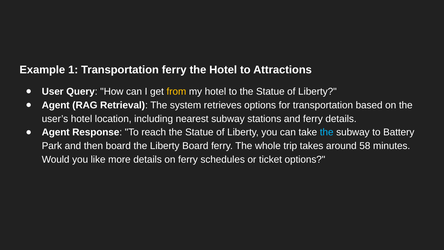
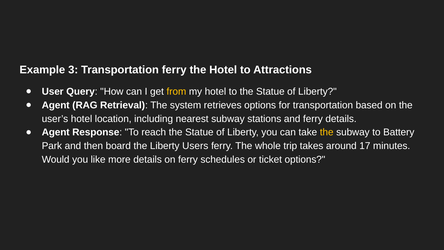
1: 1 -> 3 (73, 70)
the colour: light blue -> yellow (327, 132)
Liberty Board: Board -> Users (195, 146)
58: 58 -> 17 (365, 146)
